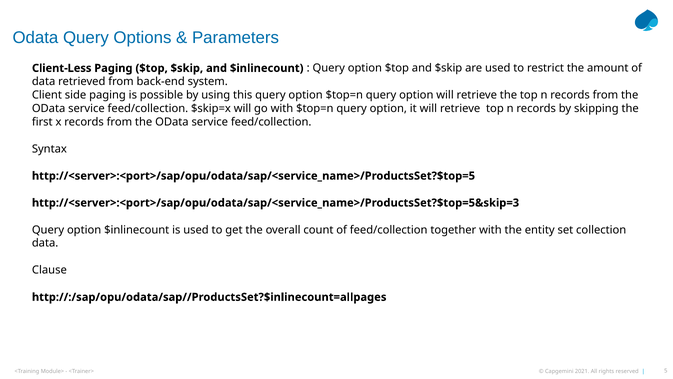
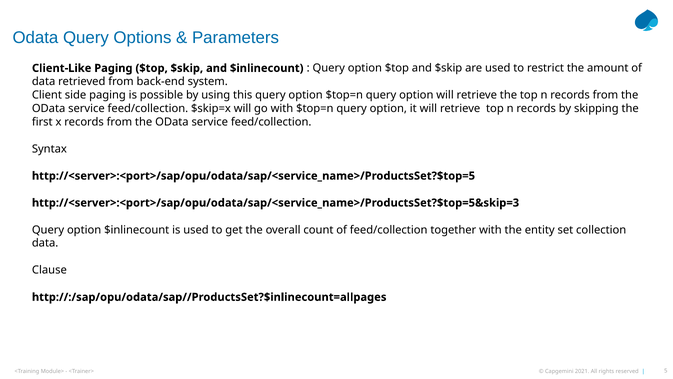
Client-Less: Client-Less -> Client-Like (62, 68)
